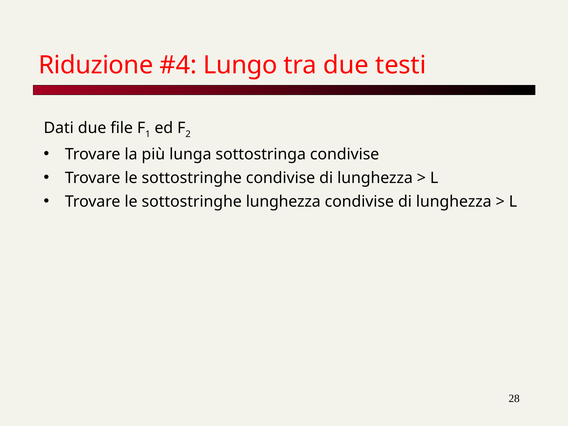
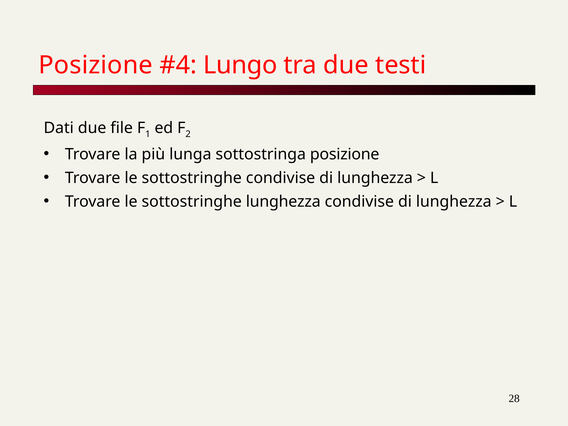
Riduzione: Riduzione -> Posizione (96, 65)
sottostringa condivise: condivise -> posizione (345, 154)
